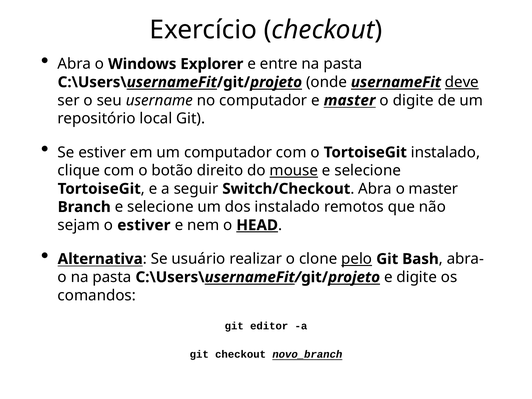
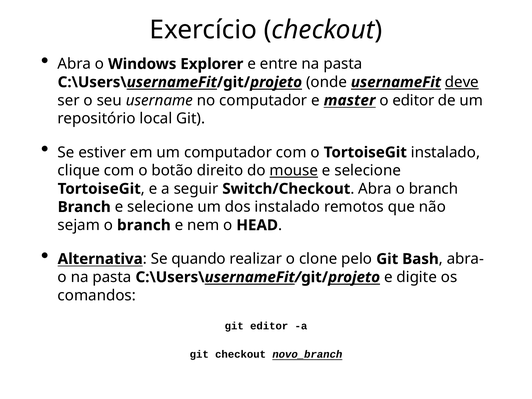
o digite: digite -> editor (413, 100)
Abra o master: master -> branch (433, 189)
sejam o estiver: estiver -> branch (144, 225)
HEAD underline: present -> none (257, 225)
usuário: usuário -> quando (199, 259)
pelo underline: present -> none (357, 259)
